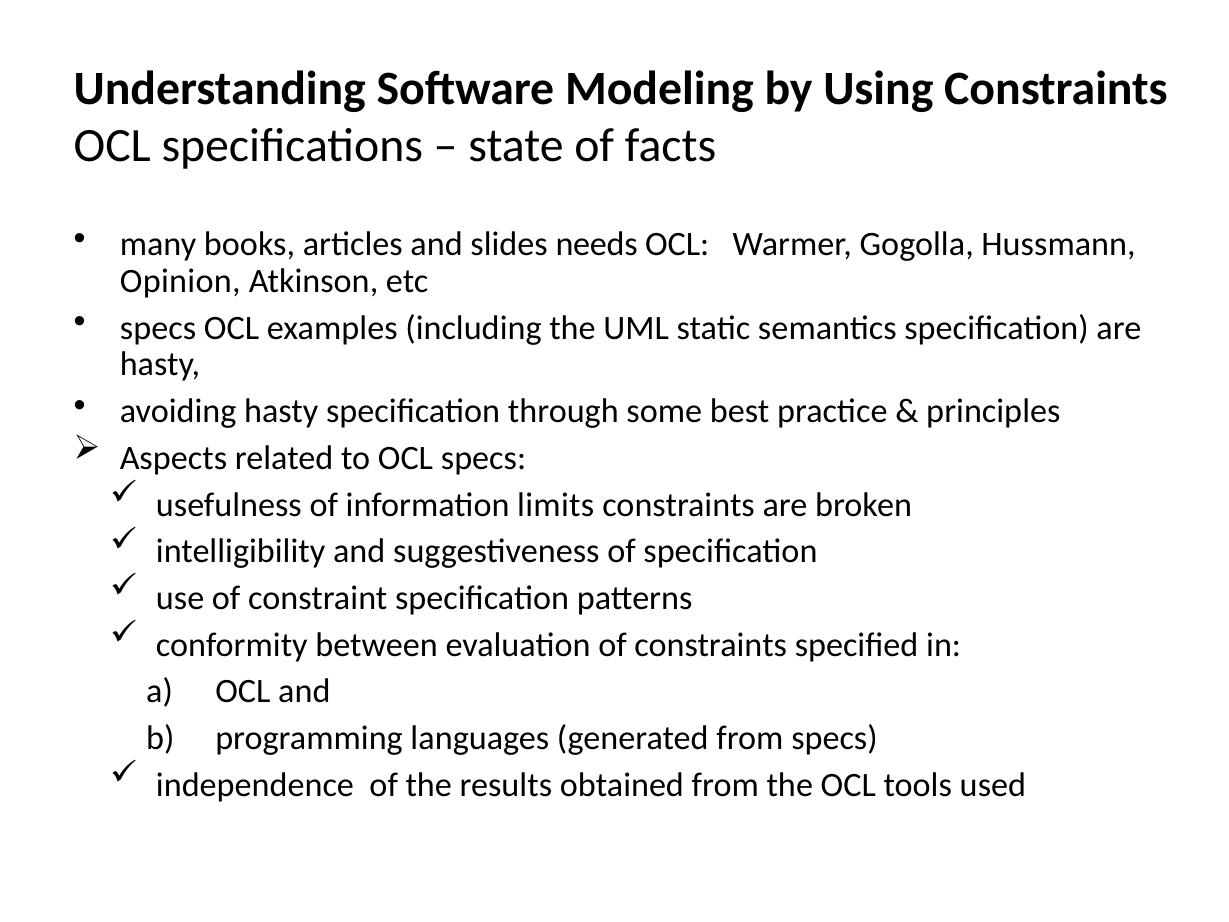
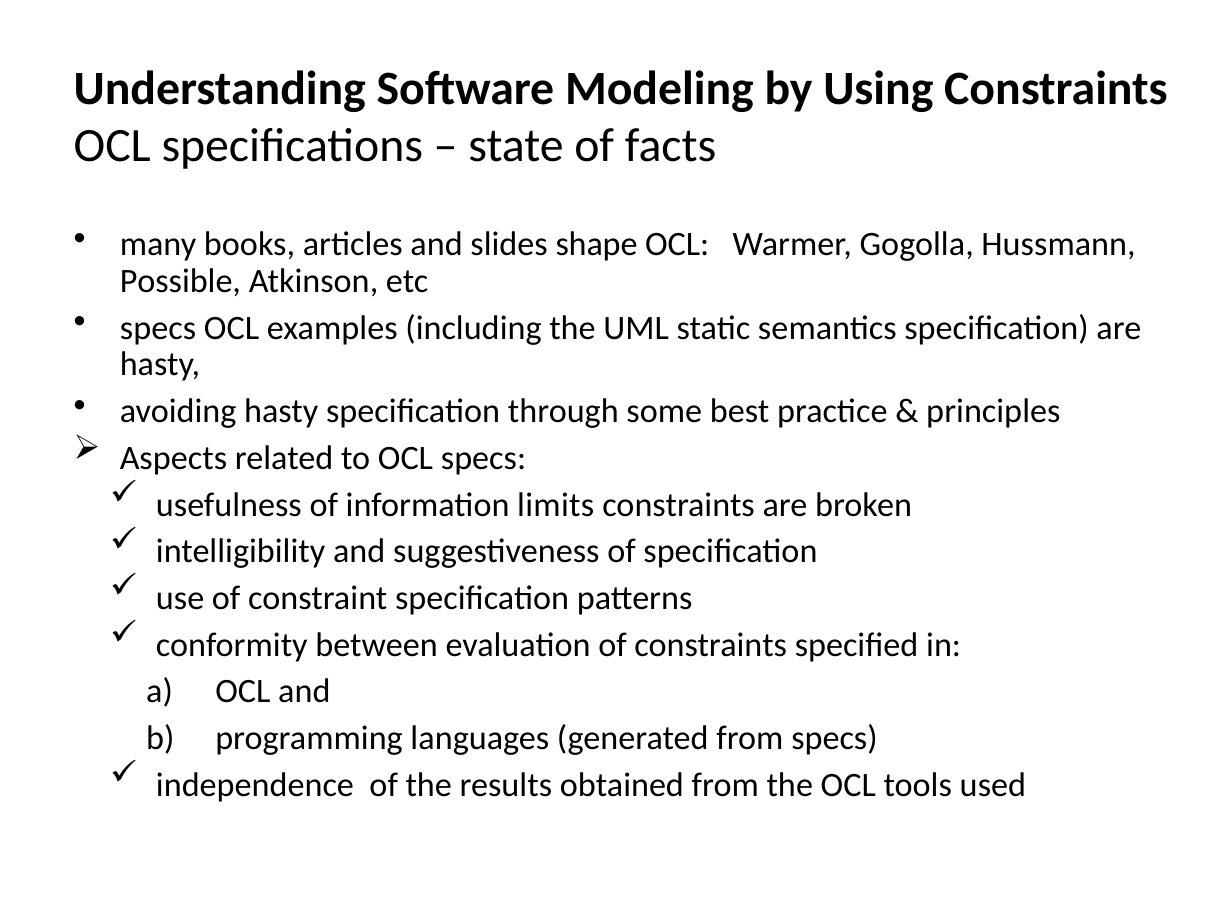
needs: needs -> shape (597, 244)
Opinion: Opinion -> Possible (180, 281)
